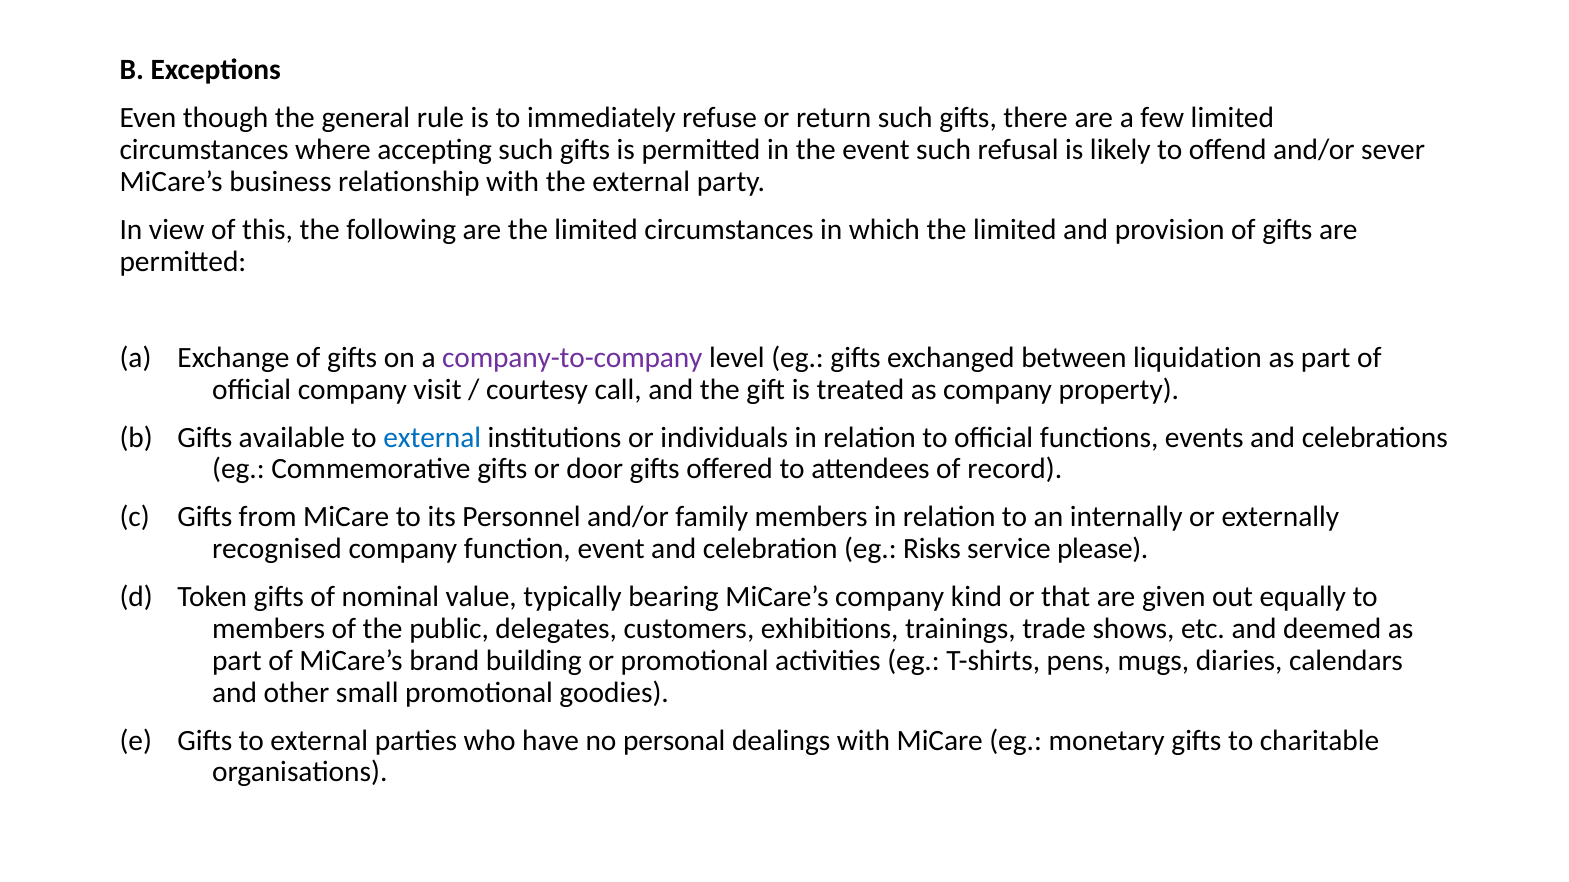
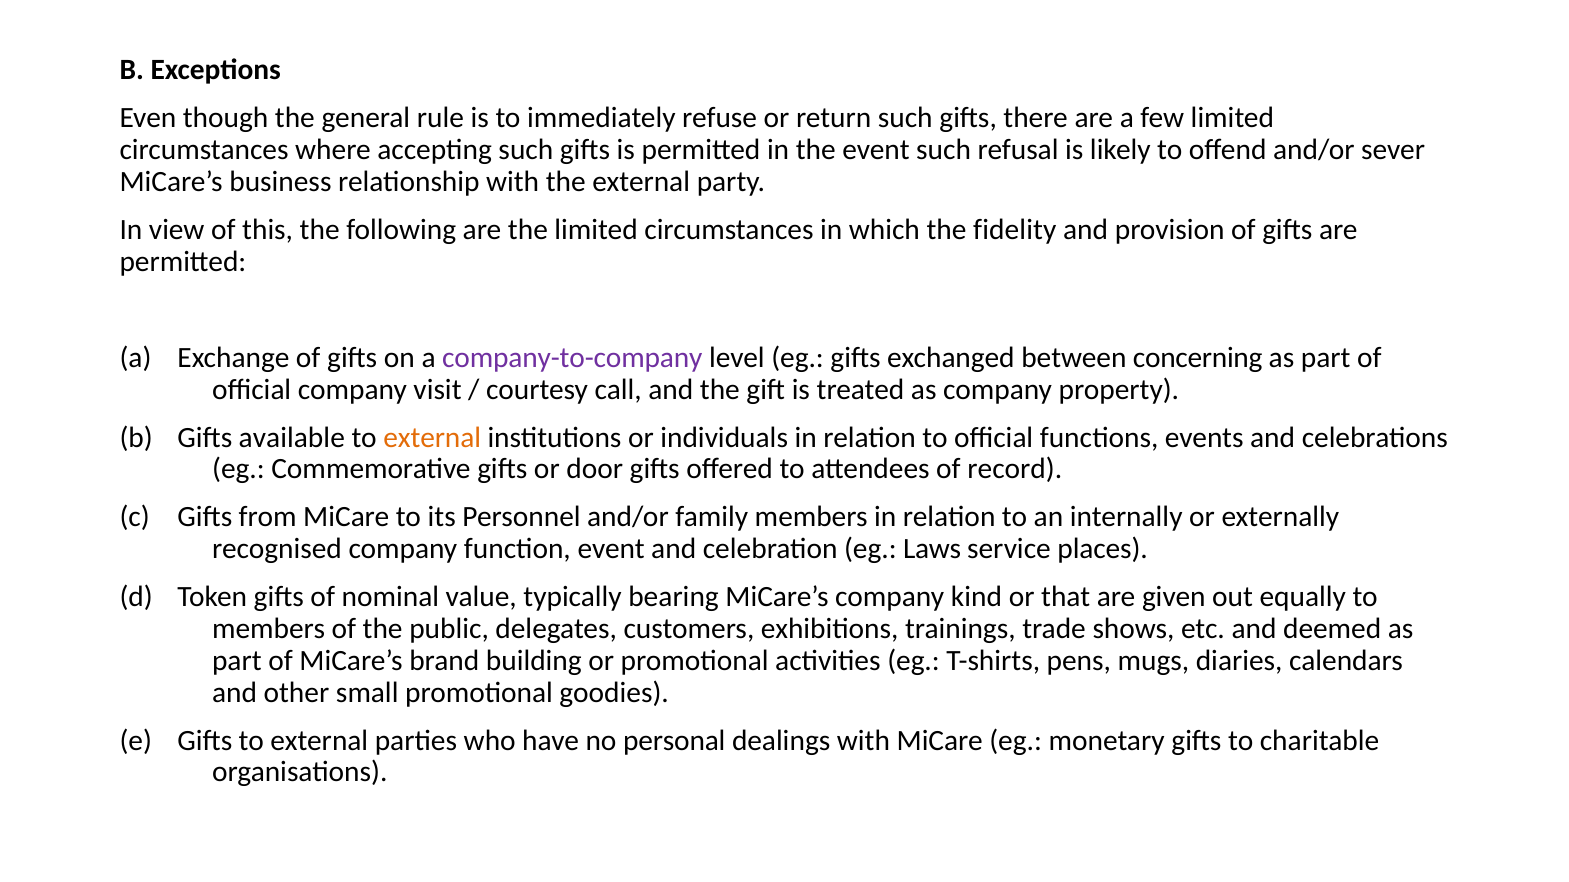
which the limited: limited -> fidelity (1015, 230)
liquidation: liquidation -> concerning (1198, 358)
external colour: blue -> orange (432, 438)
Risks: Risks -> Laws (932, 549)
please: please -> places (1103, 549)
